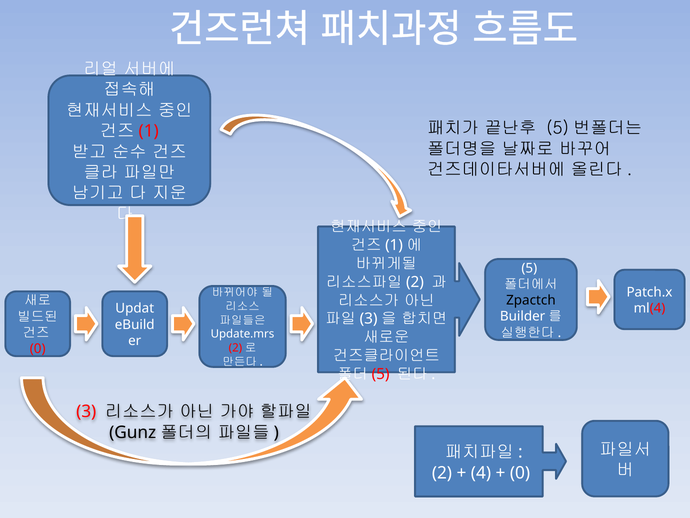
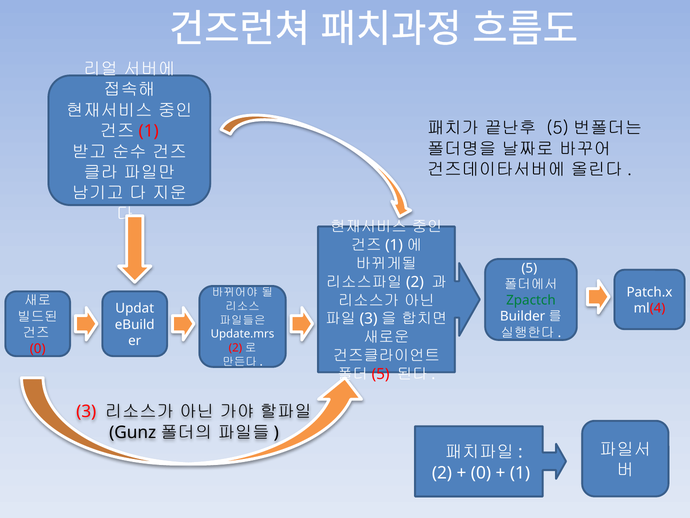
Zpactch colour: black -> green (531, 300)
4: 4 -> 0 (481, 472)
0: 0 -> 1 (520, 472)
